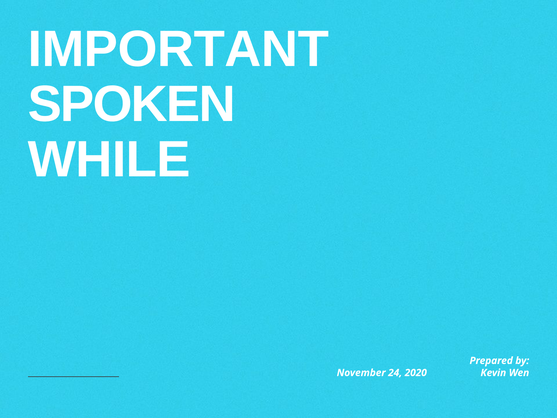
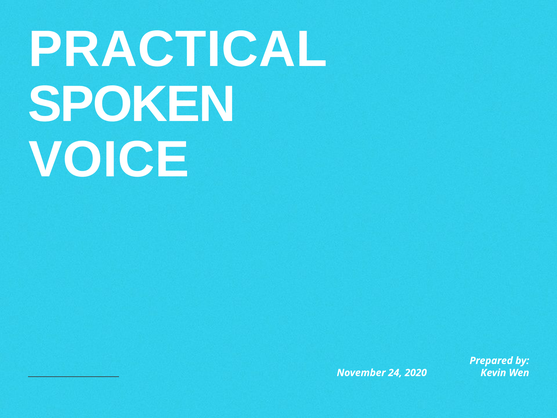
IMPORTANT: IMPORTANT -> PRACTICAL (178, 49)
WHILE: WHILE -> VOICE (109, 159)
